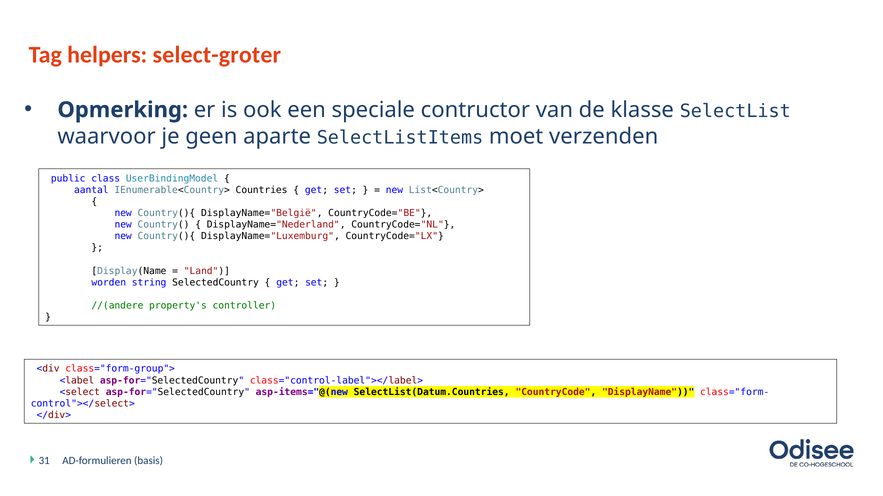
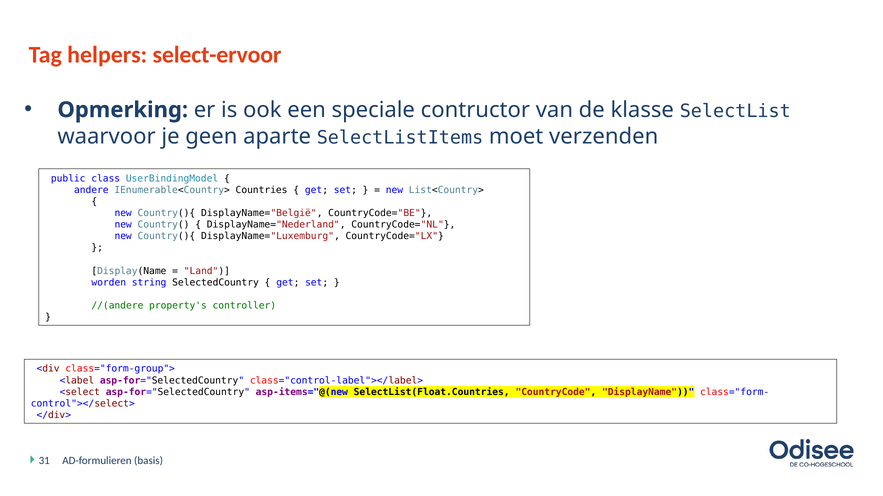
select-groter: select-groter -> select-ervoor (217, 55)
aantal: aantal -> andere (91, 190)
SelectList(Datum.Countries: SelectList(Datum.Countries -> SelectList(Float.Countries (432, 392)
